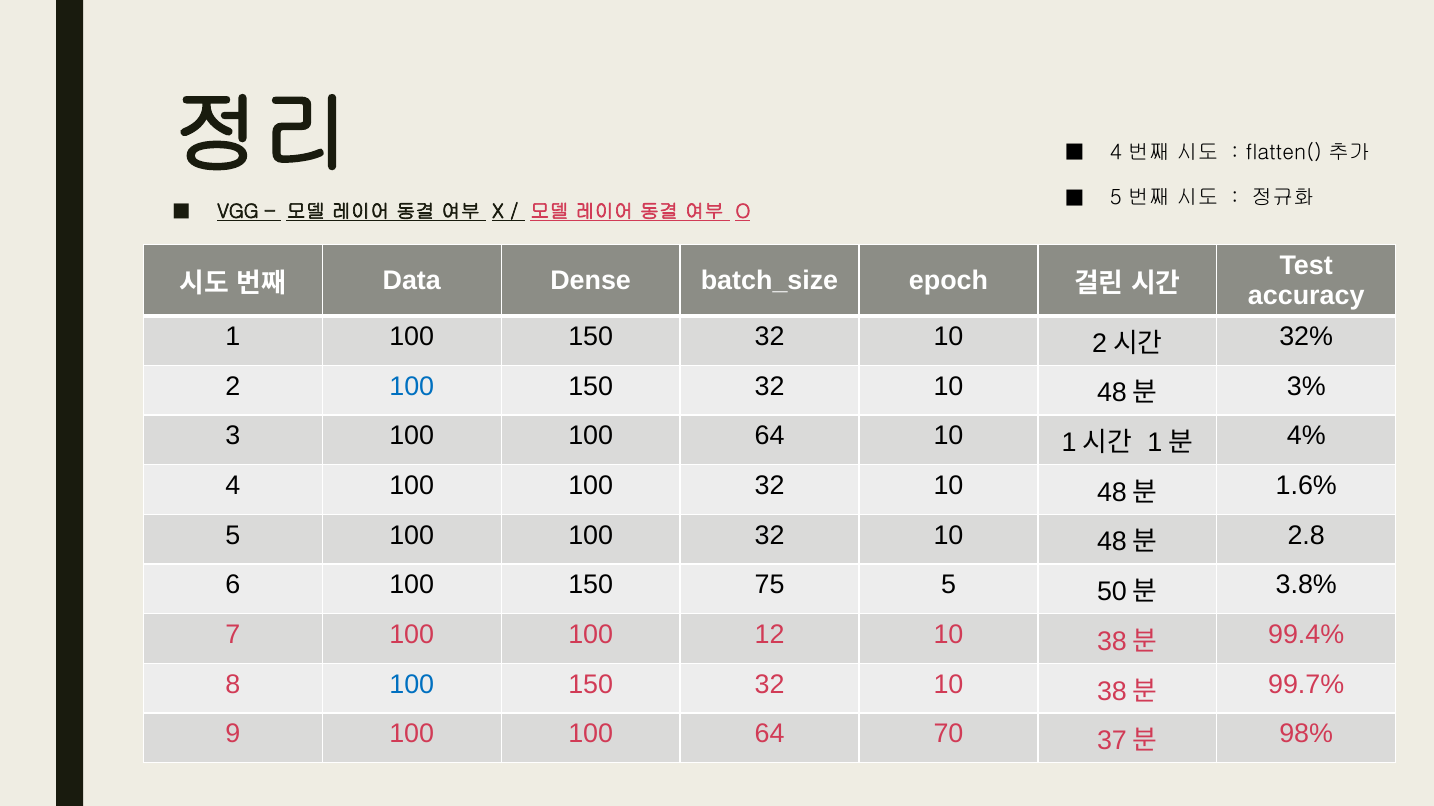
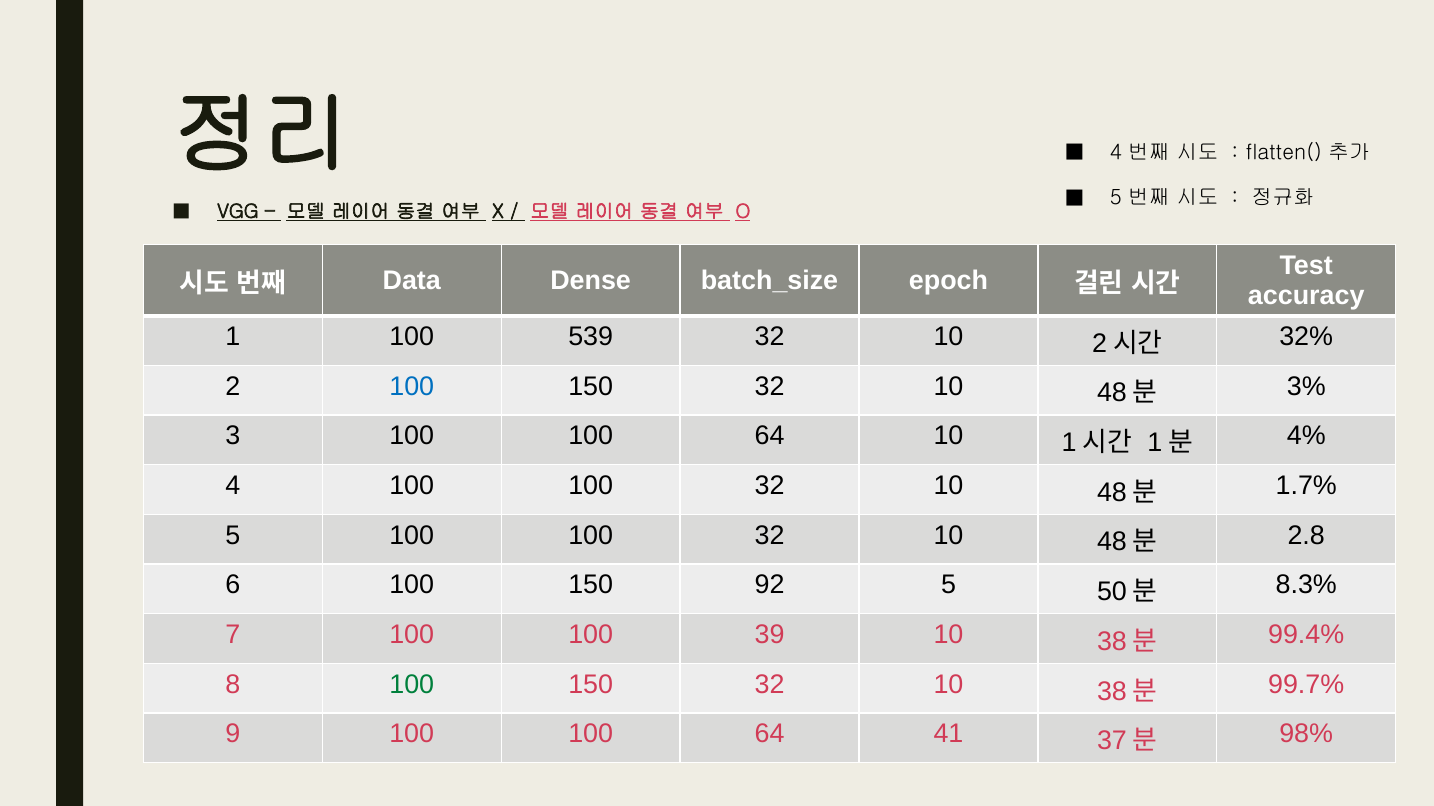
1 100 150: 150 -> 539 (591, 337)
1.6%: 1.6% -> 1.7% (1306, 486)
75: 75 -> 92 (770, 585)
3.8%: 3.8% -> 8.3% (1306, 585)
12: 12 -> 39 (770, 635)
100 colour: blue -> green (412, 685)
70: 70 -> 41 (948, 735)
